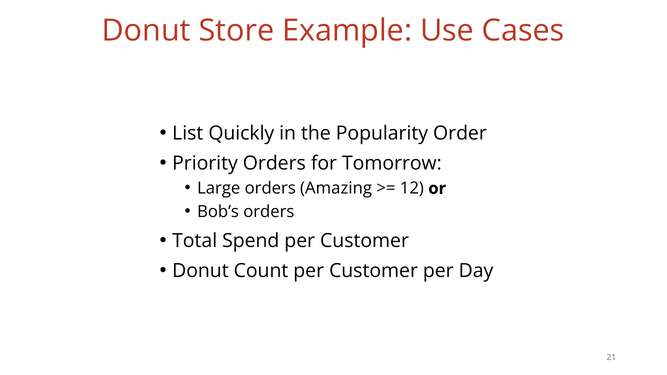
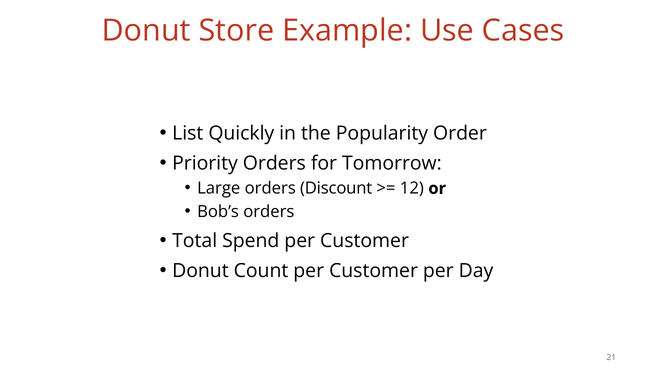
Amazing: Amazing -> Discount (336, 189)
